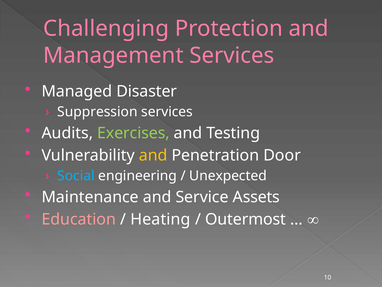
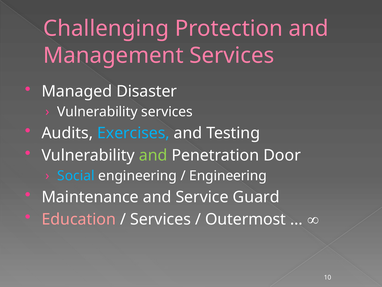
Suppression: Suppression -> Vulnerability (97, 112)
Exercises colour: light green -> light blue (133, 133)
and colour: yellow -> light green (153, 155)
Unexpected: Unexpected -> Engineering (228, 176)
Assets: Assets -> Guard (256, 197)
Heating: Heating -> Services (160, 219)
